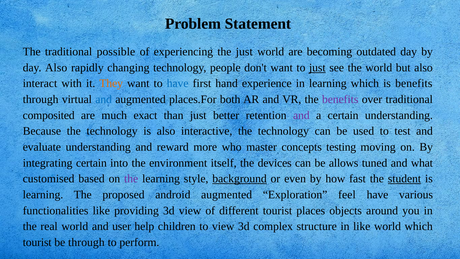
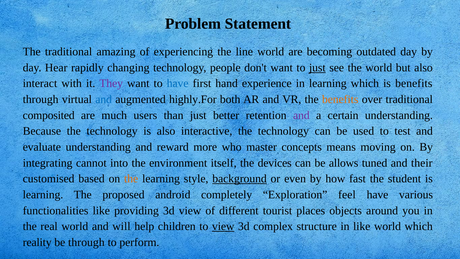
possible: possible -> amazing (116, 52)
the just: just -> line (244, 52)
day Also: Also -> Hear (56, 68)
They colour: orange -> purple (111, 83)
places.For: places.For -> highly.For (193, 99)
benefits colour: purple -> orange (340, 99)
exact: exact -> users (145, 115)
testing: testing -> means (341, 147)
integrating certain: certain -> cannot (91, 163)
what: what -> their (422, 163)
the colour: purple -> orange (131, 179)
student underline: present -> none (404, 179)
android augmented: augmented -> completely (227, 194)
user: user -> will (121, 226)
view underline: none -> present (223, 226)
tourist: tourist -> reality (37, 242)
